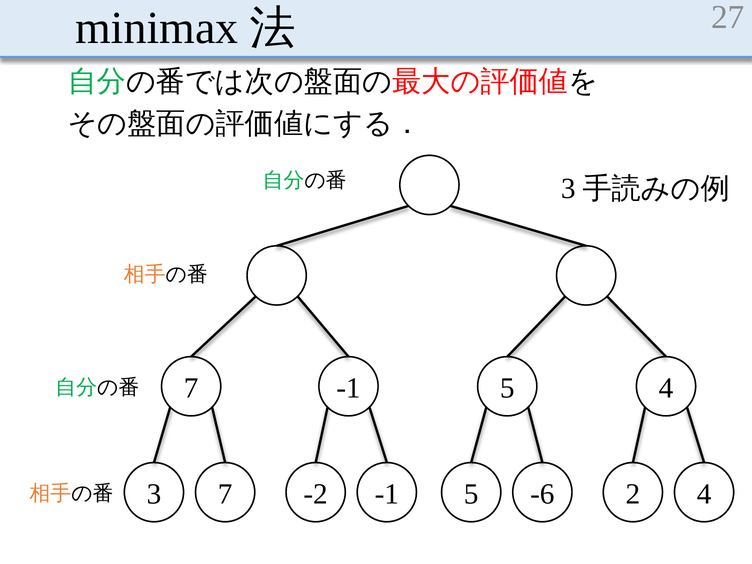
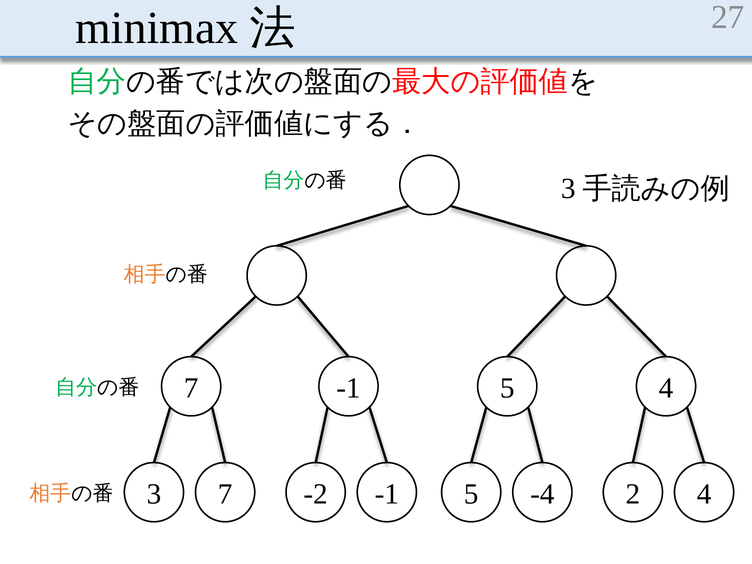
-6: -6 -> -4 (542, 494)
